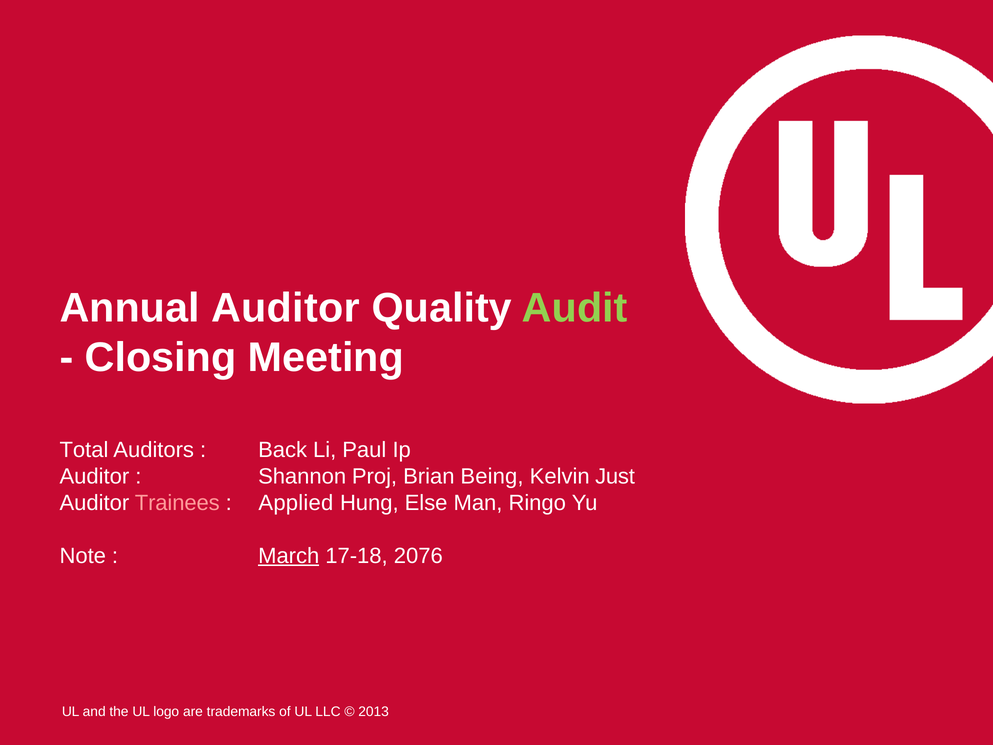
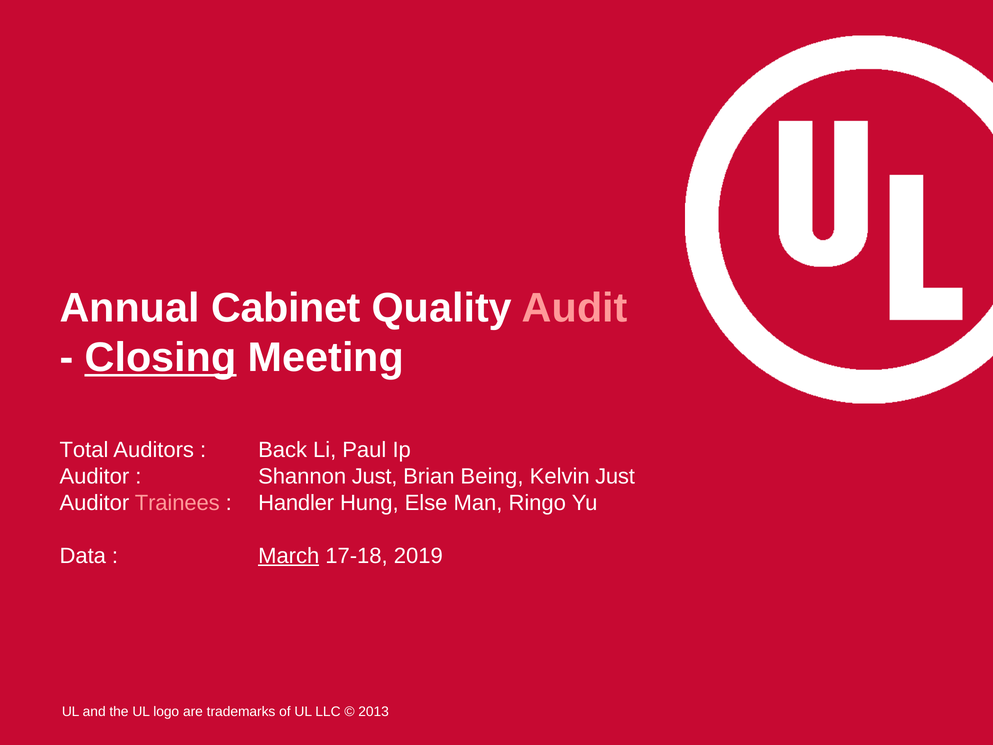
Annual Auditor: Auditor -> Cabinet (286, 308)
Audit colour: light green -> pink (575, 308)
Closing underline: none -> present (160, 357)
Shannon Proj: Proj -> Just (375, 476)
Applied: Applied -> Handler (296, 503)
Note: Note -> Data (83, 556)
2076: 2076 -> 2019 (418, 556)
